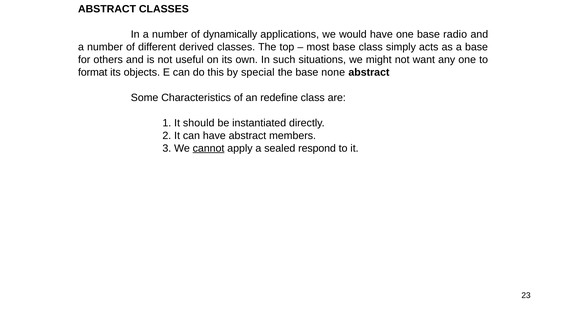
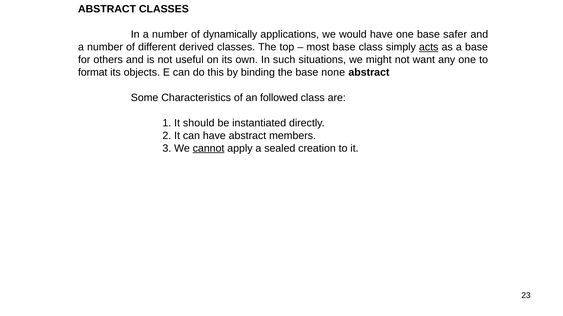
radio: radio -> safer (455, 35)
acts underline: none -> present (429, 47)
special: special -> binding (258, 73)
redefine: redefine -> followed (279, 98)
respond: respond -> creation (317, 149)
